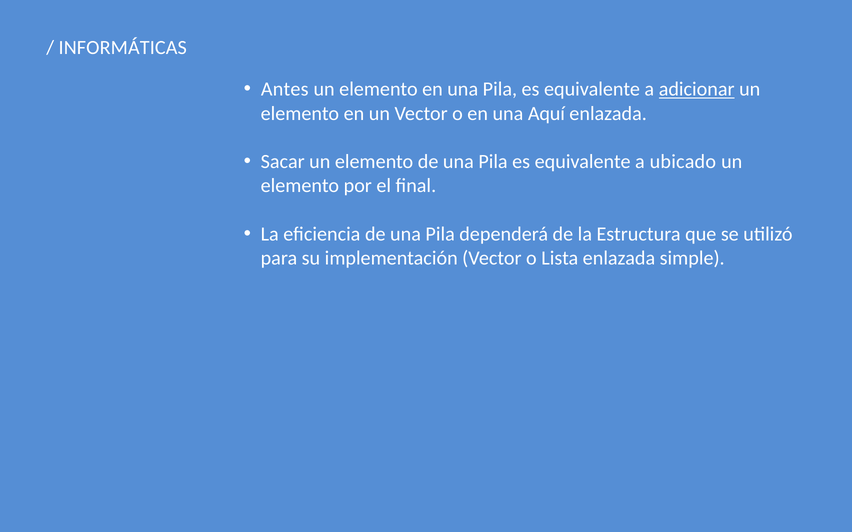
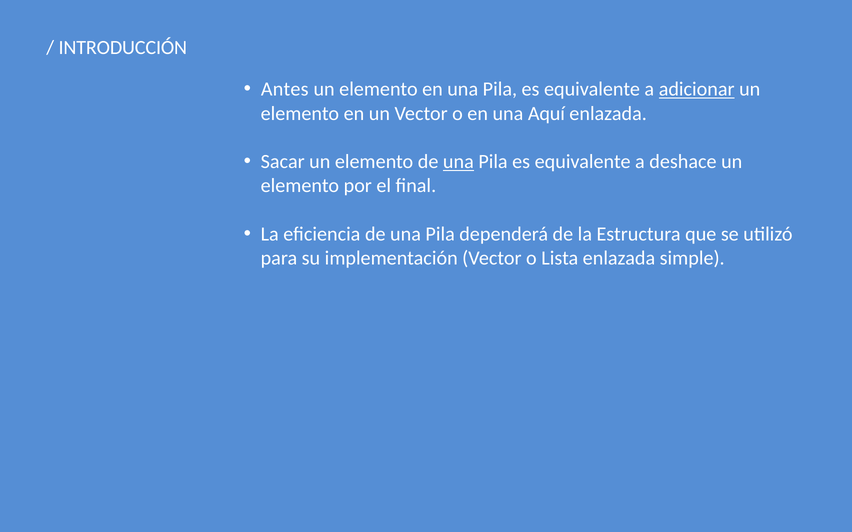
INFORMÁTICAS: INFORMÁTICAS -> INTRODUCCIÓN (123, 48)
una underline: none -> present (458, 162)
ubicado: ubicado -> deshace (683, 162)
